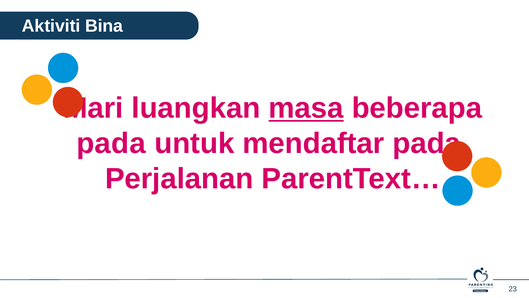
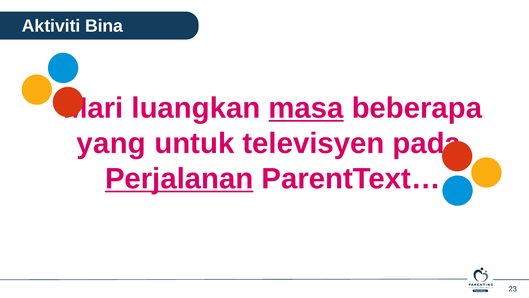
pada: pada -> yang (111, 143)
mendaftar: mendaftar -> televisyen (313, 143)
Perjalanan underline: none -> present (179, 179)
